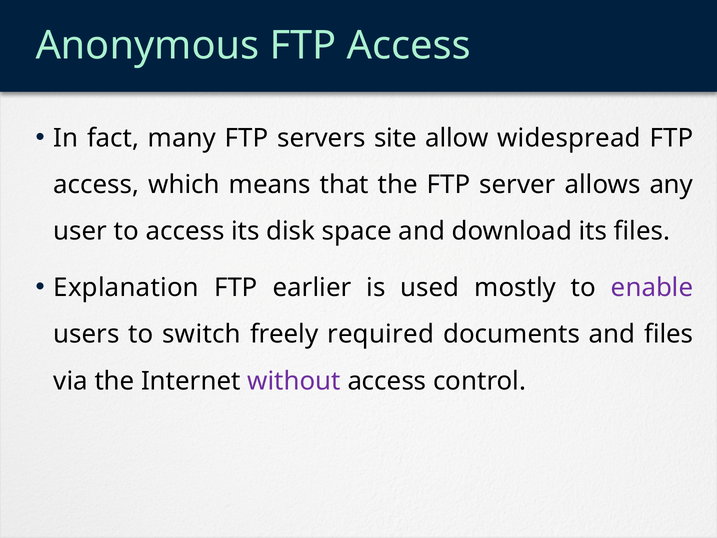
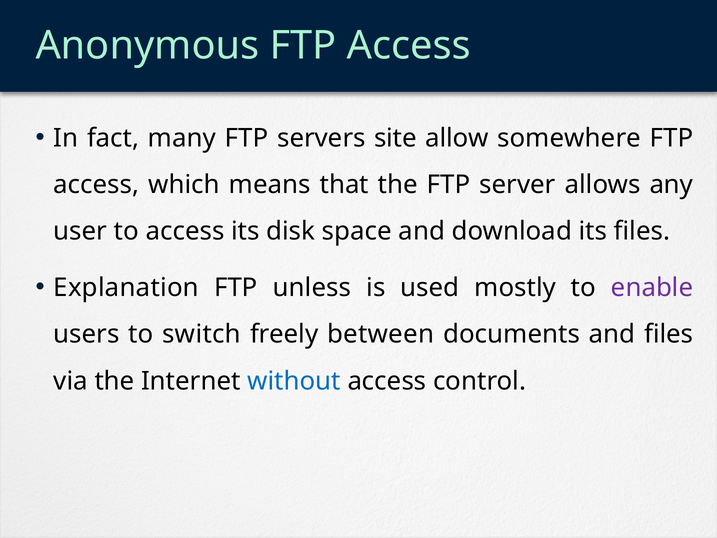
widespread: widespread -> somewhere (569, 138)
earlier: earlier -> unless (312, 288)
required: required -> between (381, 334)
without colour: purple -> blue (294, 381)
